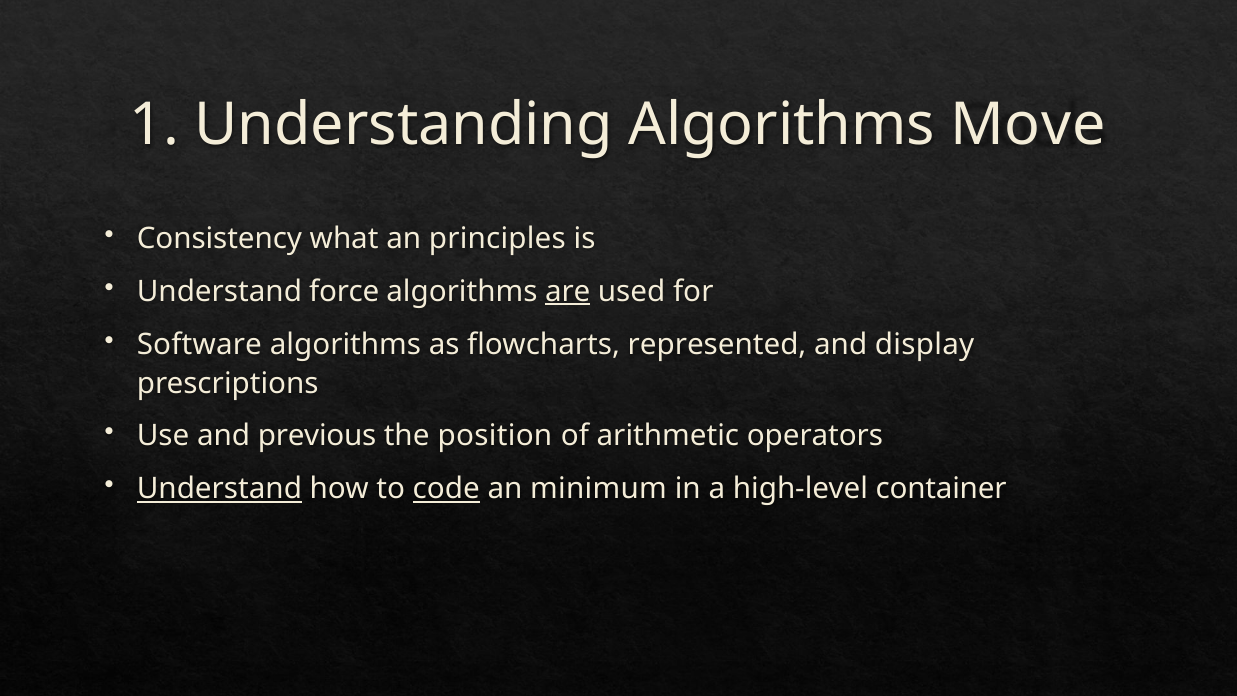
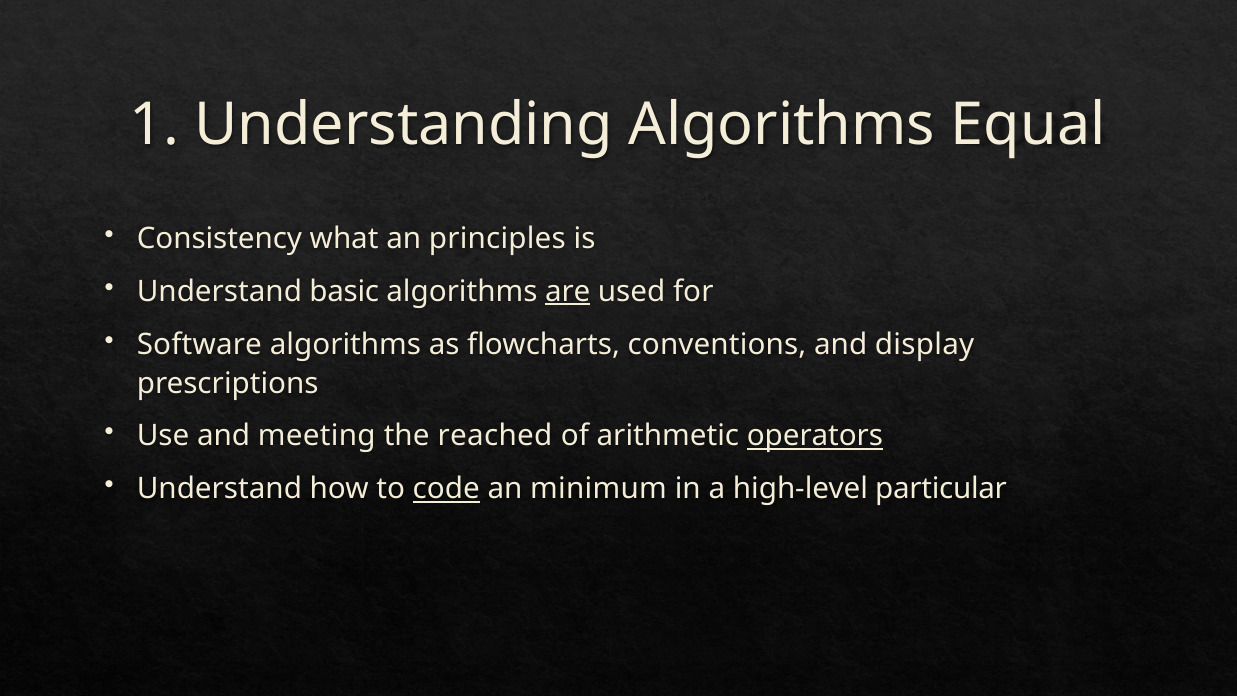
Move: Move -> Equal (1028, 125)
force: force -> basic (344, 291)
represented: represented -> conventions (717, 344)
previous: previous -> meeting (317, 436)
position: position -> reached (495, 436)
operators underline: none -> present (815, 436)
Understand underline: present -> none (219, 489)
container: container -> particular (941, 489)
